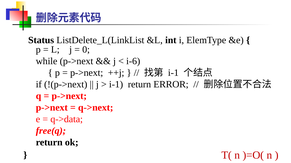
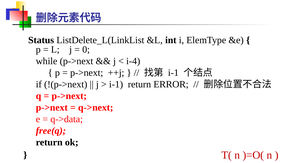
i-6: i-6 -> i-4 (133, 61)
